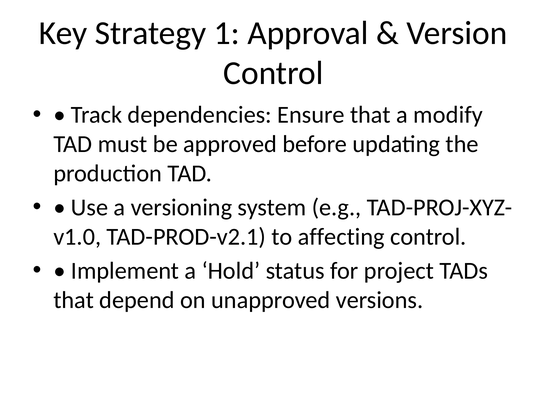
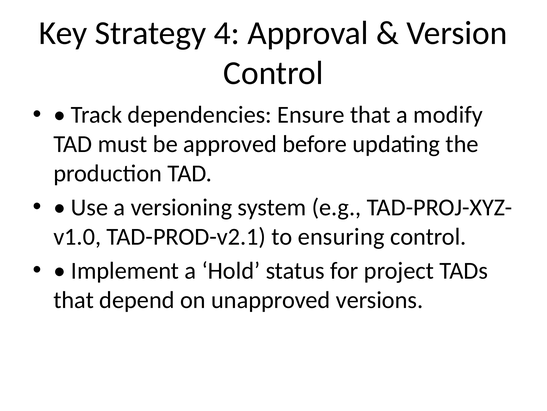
1: 1 -> 4 (227, 33)
affecting: affecting -> ensuring (341, 236)
